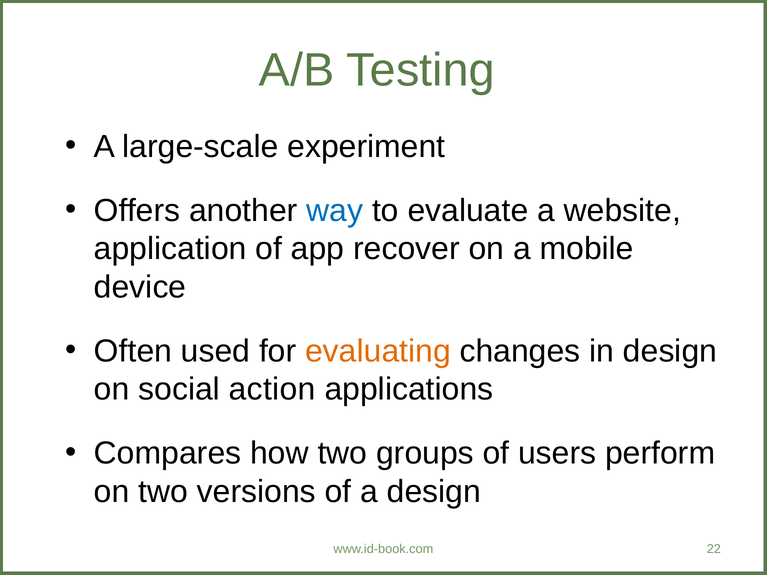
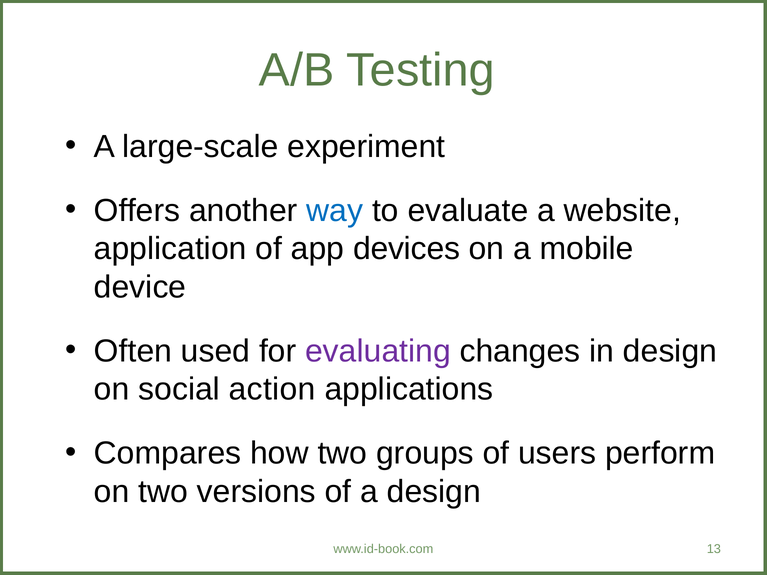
recover: recover -> devices (407, 249)
evaluating colour: orange -> purple (378, 351)
22: 22 -> 13 (714, 549)
